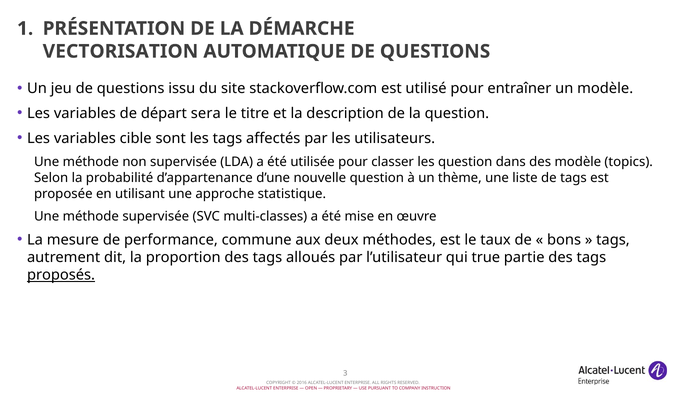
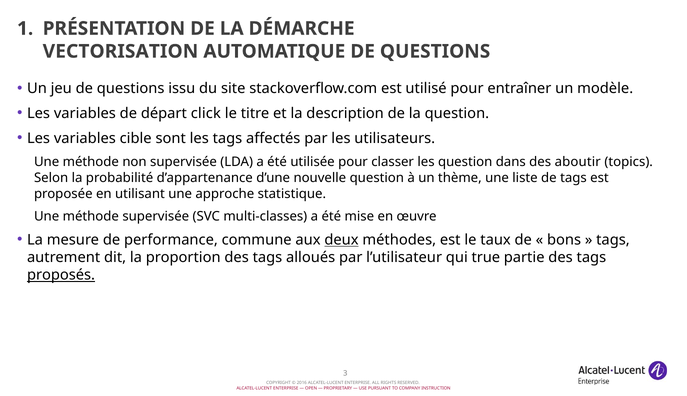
sera: sera -> click (206, 114)
des modèle: modèle -> aboutir (578, 162)
deux underline: none -> present (341, 240)
